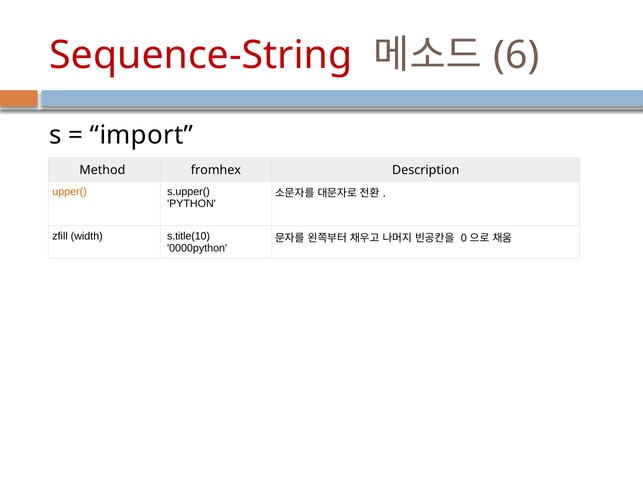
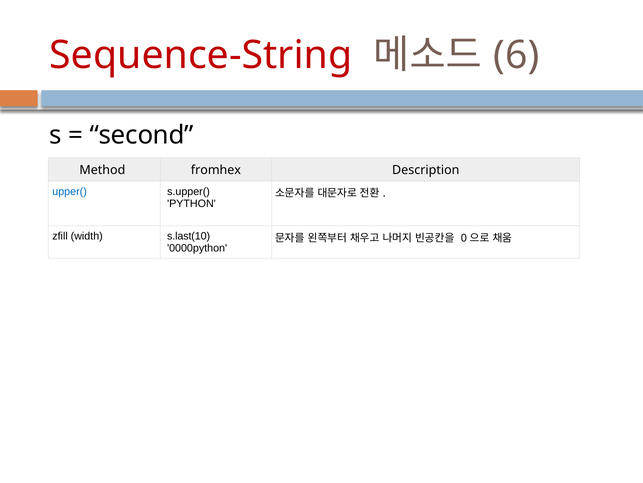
import: import -> second (142, 135)
upper( colour: orange -> blue (70, 191)
s.title(10: s.title(10 -> s.last(10 (189, 236)
